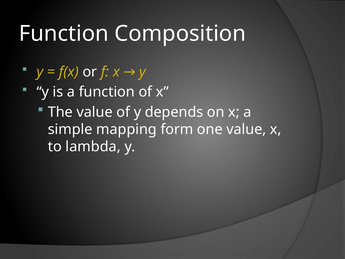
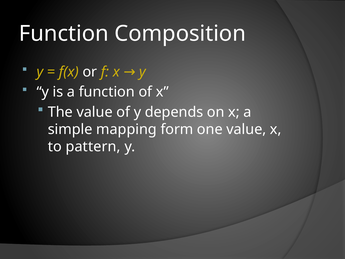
lambda: lambda -> pattern (93, 146)
